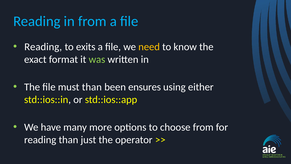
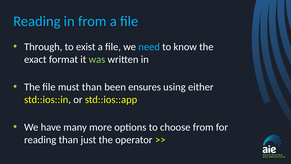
Reading: Reading -> Through (43, 47)
exits: exits -> exist (86, 47)
need colour: yellow -> light blue (149, 47)
